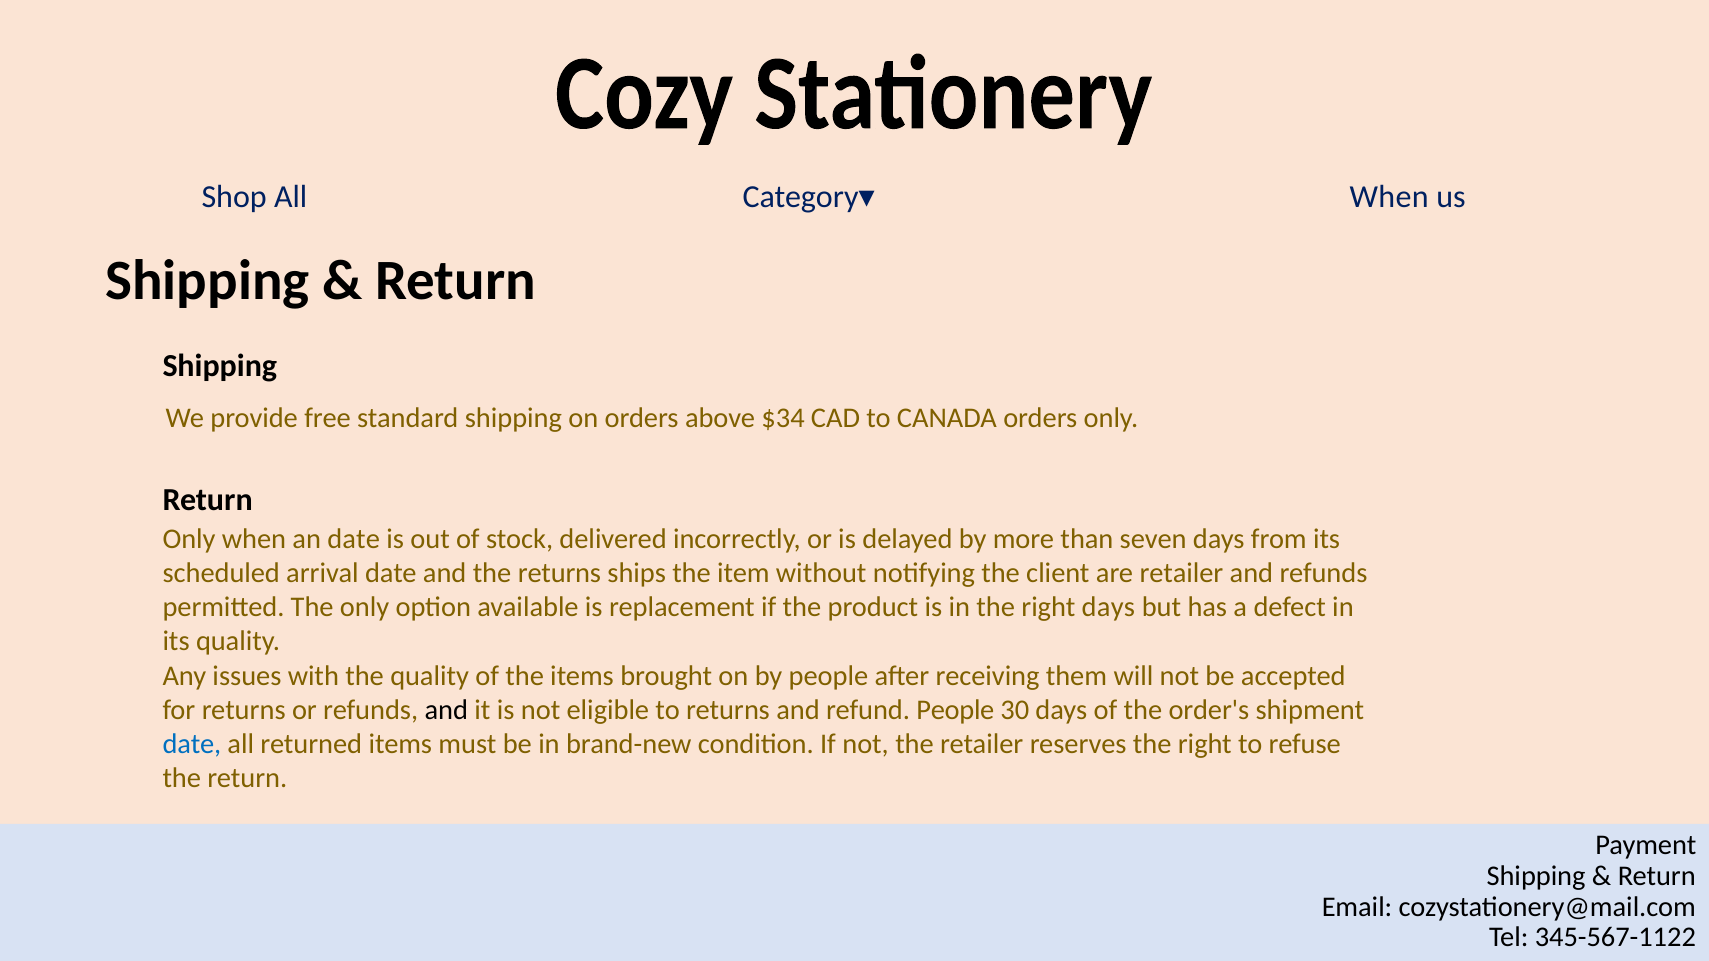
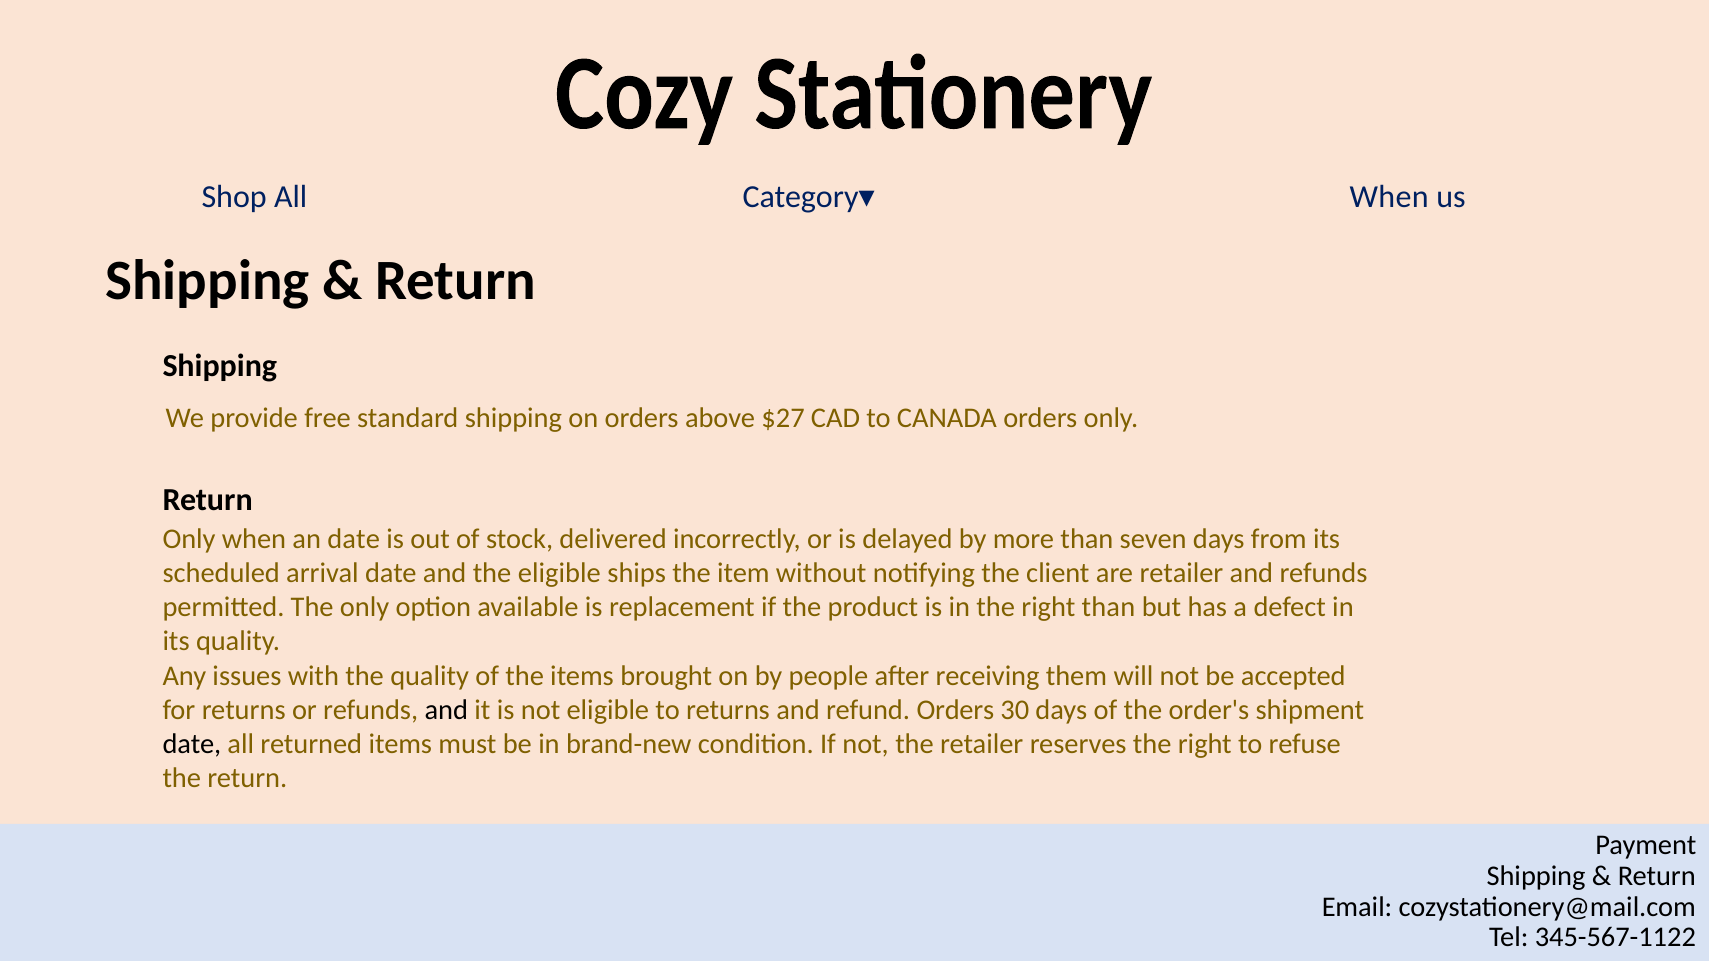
$34: $34 -> $27 (783, 418)
the returns: returns -> eligible (559, 573)
right days: days -> than (1108, 608)
refund People: People -> Orders (955, 710)
date colour: blue -> black (192, 744)
